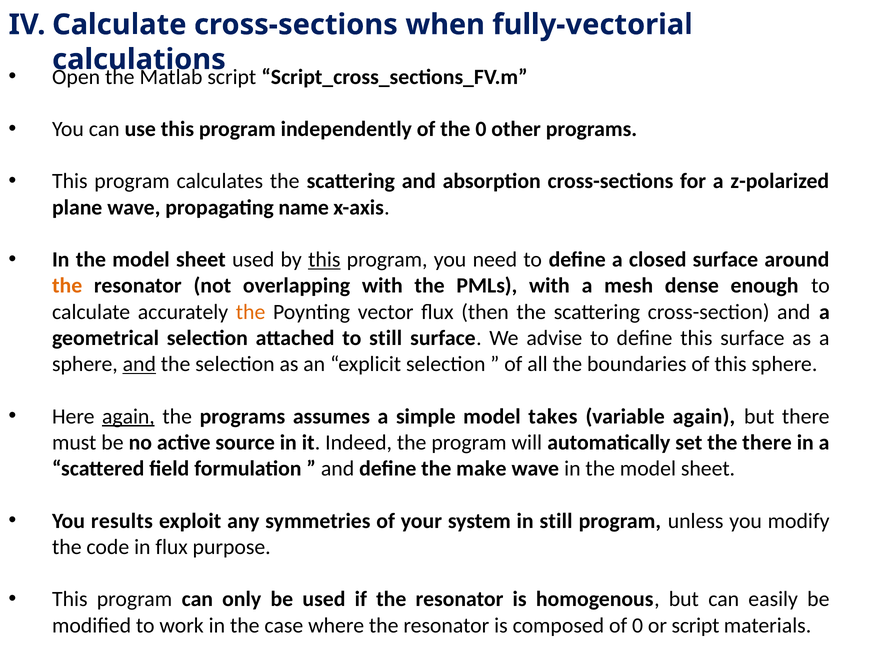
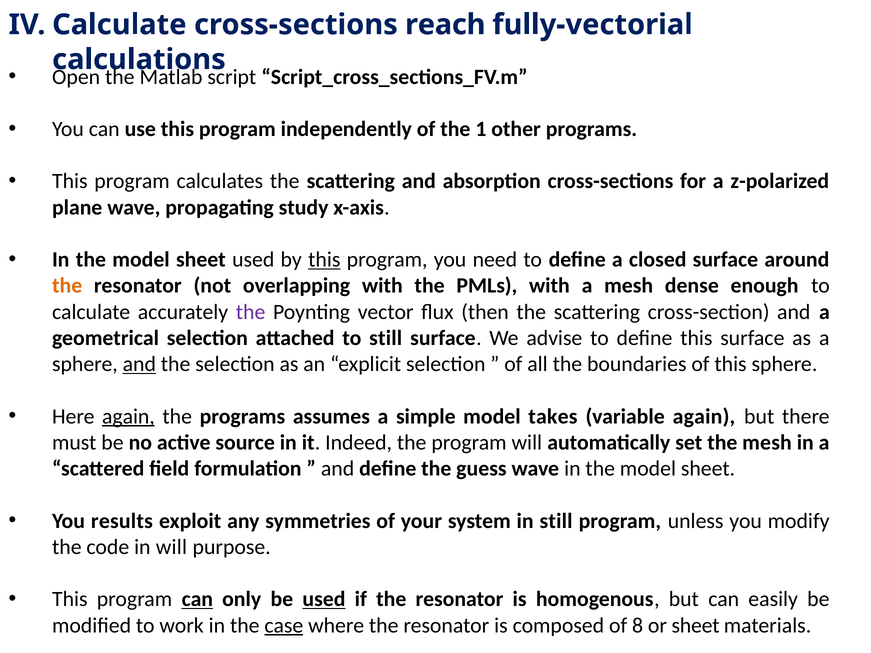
when: when -> reach (445, 25)
the 0: 0 -> 1 (481, 129)
name: name -> study (304, 208)
the colour: orange -> purple (251, 312)
the there: there -> mesh (767, 443)
make: make -> guess (481, 469)
in flux: flux -> will (171, 547)
can underline: none -> present (197, 599)
used underline: none -> present (324, 599)
case underline: none -> present (284, 626)
of 0: 0 -> 8 (638, 626)
or script: script -> sheet (696, 626)
